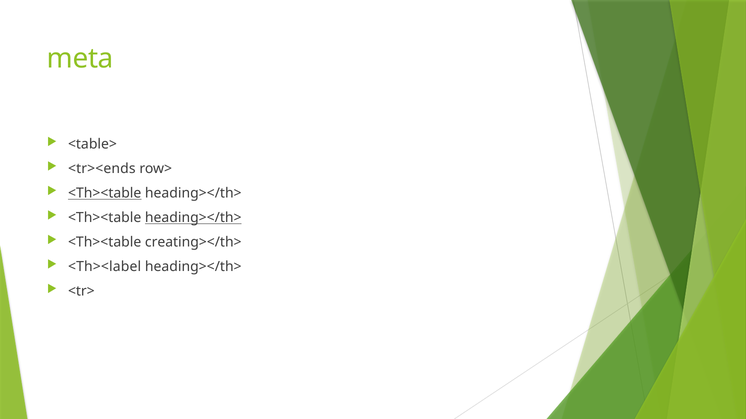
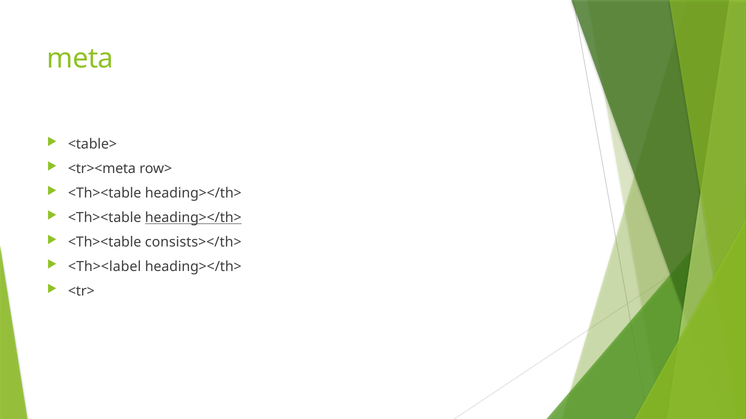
<tr><ends: <tr><ends -> <tr><meta (102, 169)
<Th><table underline: present -> none (105, 193)
creating></th>: creating></th> -> consists></th> (193, 243)
